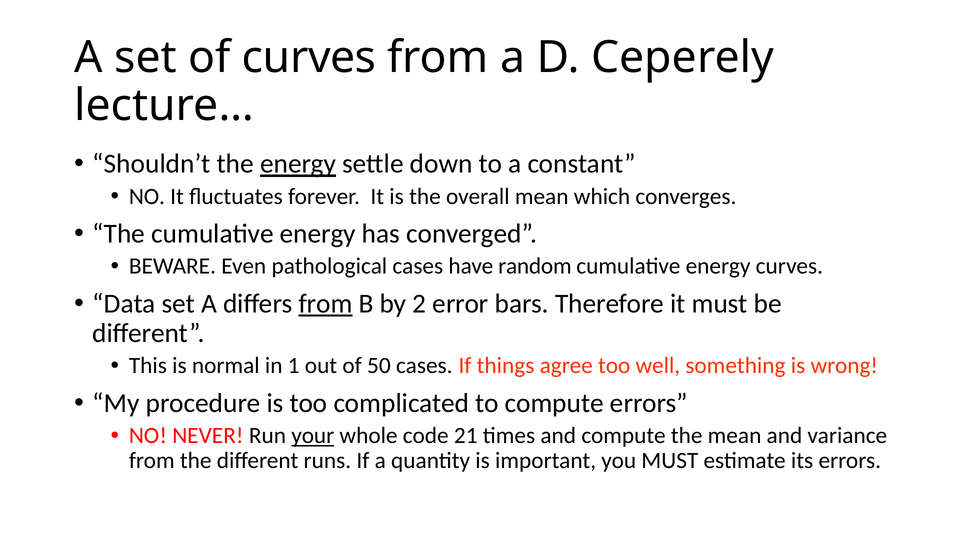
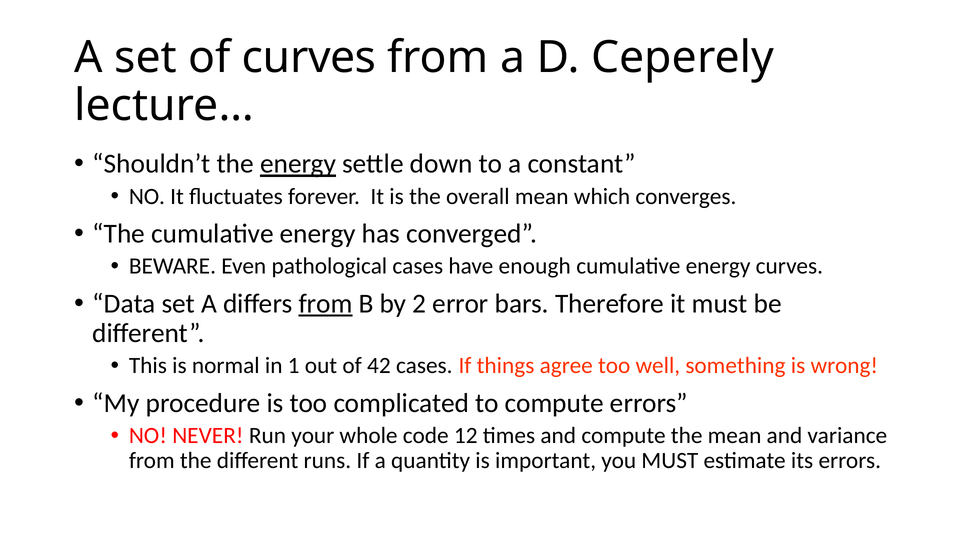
random: random -> enough (535, 266)
50: 50 -> 42 (379, 366)
your underline: present -> none (313, 436)
21: 21 -> 12 (466, 436)
